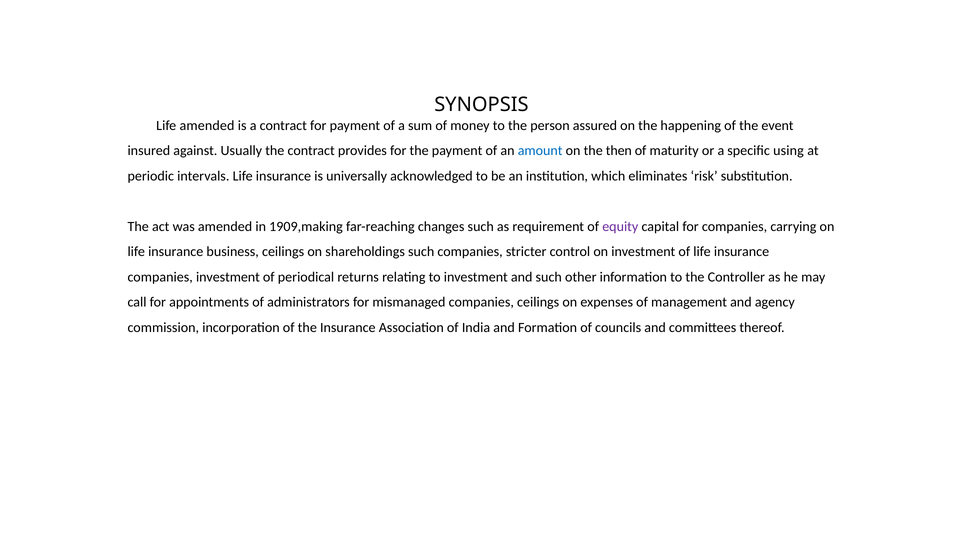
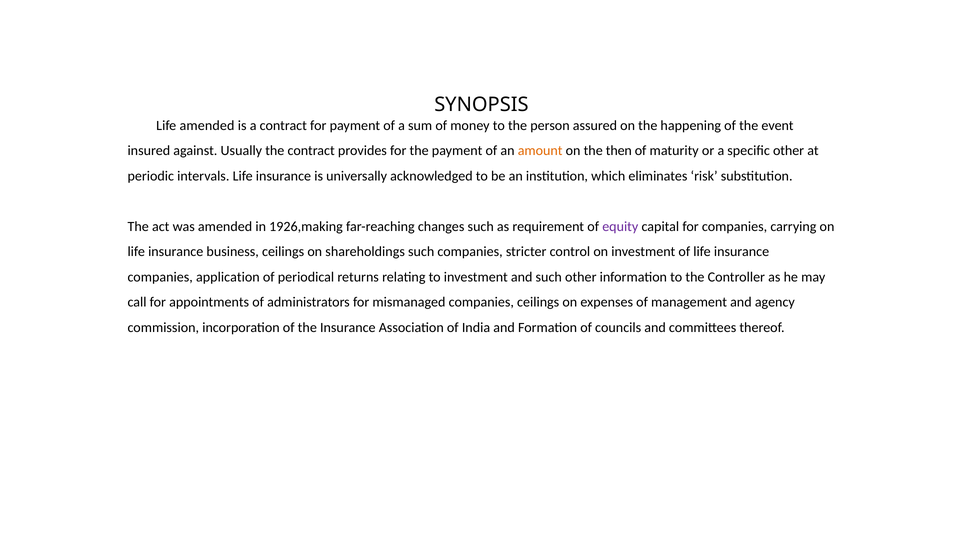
amount colour: blue -> orange (540, 151)
specific using: using -> other (789, 151)
1909,making: 1909,making -> 1926,making (306, 226)
companies investment: investment -> application (228, 277)
